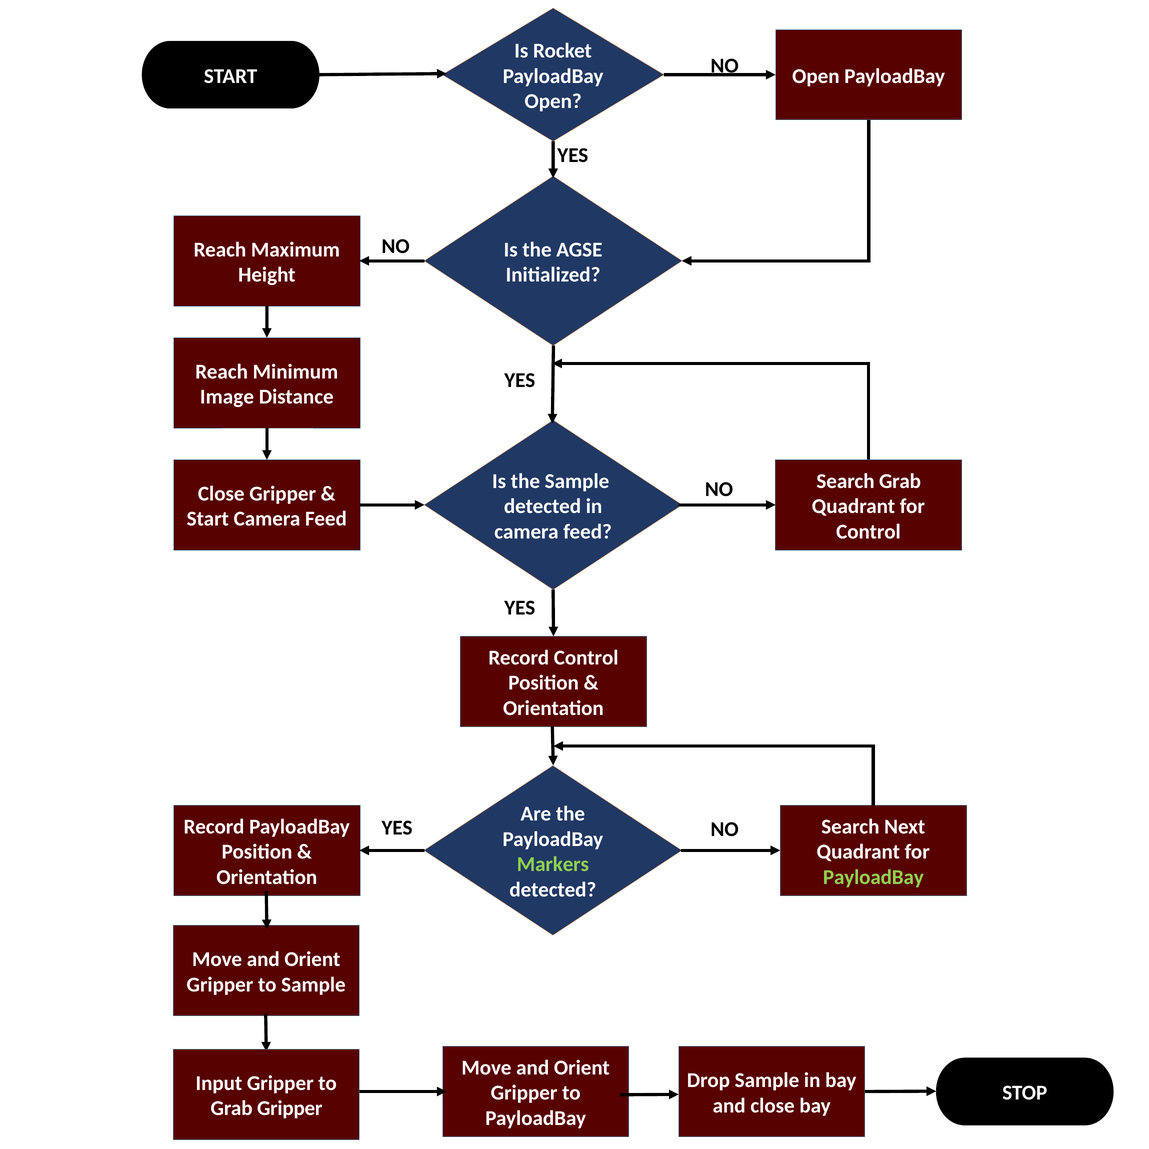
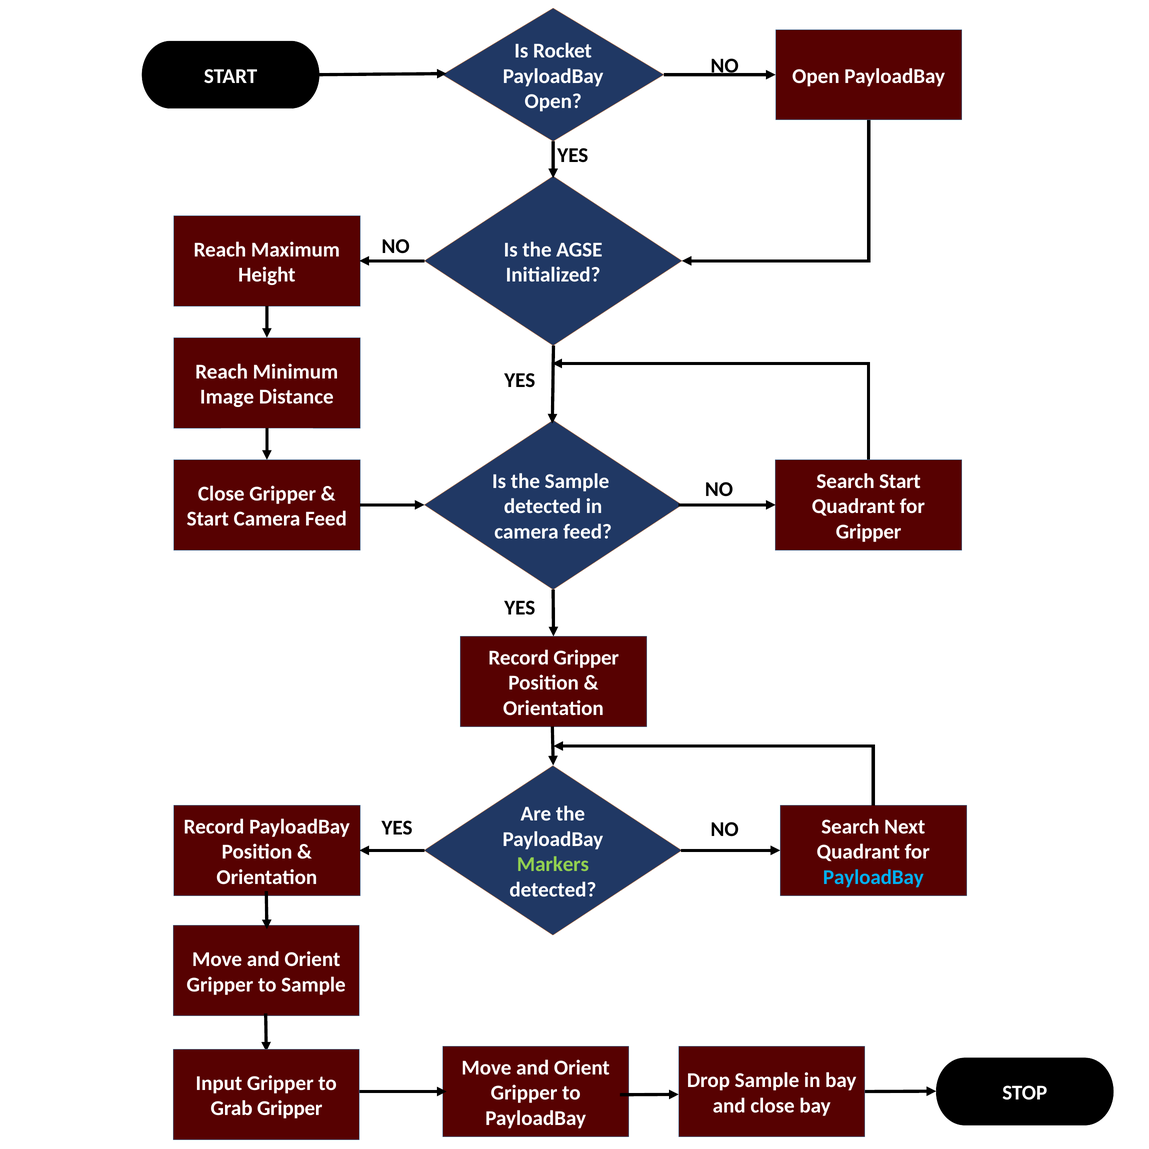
Search Grab: Grab -> Start (900, 481)
Control: Control -> Gripper (869, 532)
Record Control: Control -> Gripper (586, 658)
PayloadBay colour: light green -> light blue (873, 877)
